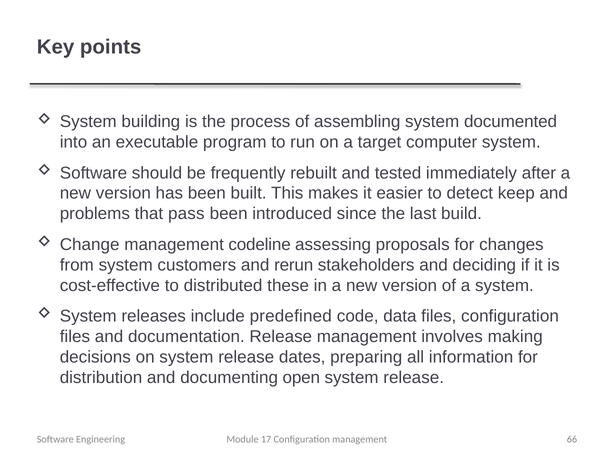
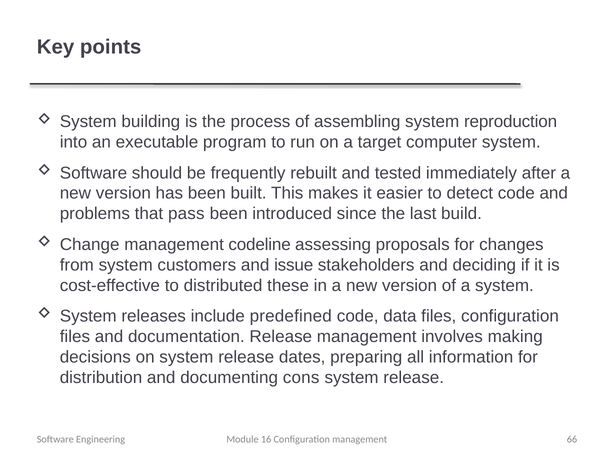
documented: documented -> reproduction (511, 122)
detect keep: keep -> code (516, 194)
rerun: rerun -> issue (294, 265)
open: open -> cons (301, 378)
17: 17 -> 16 (266, 440)
